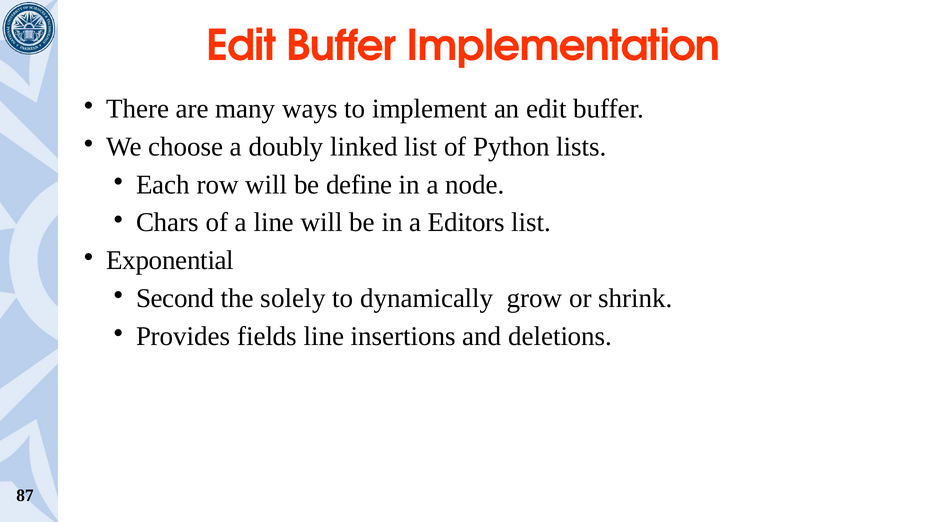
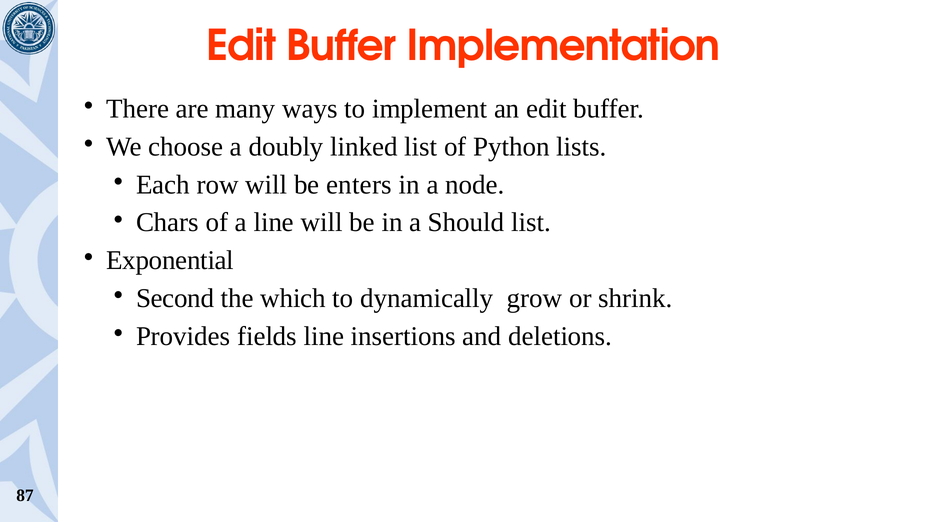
define: define -> enters (359, 184)
Editors: Editors -> Should (466, 222)
solely: solely -> which (293, 298)
